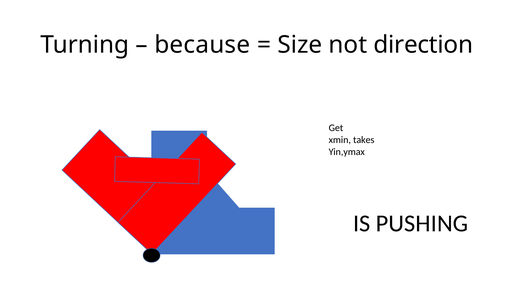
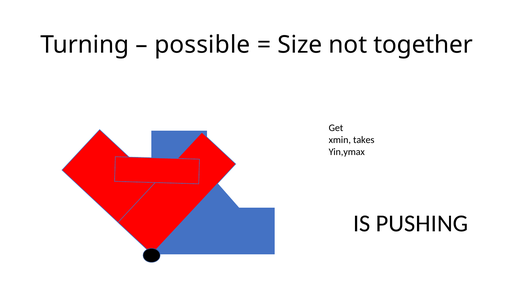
because: because -> possible (202, 45)
direction: direction -> together (423, 45)
